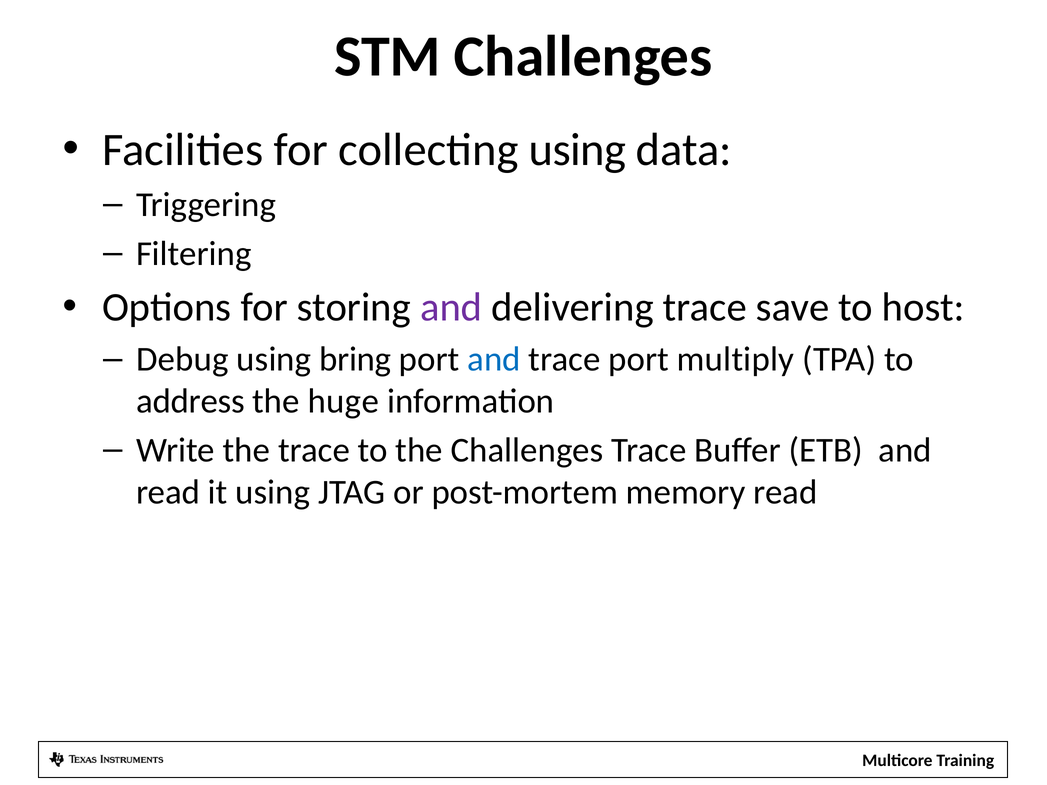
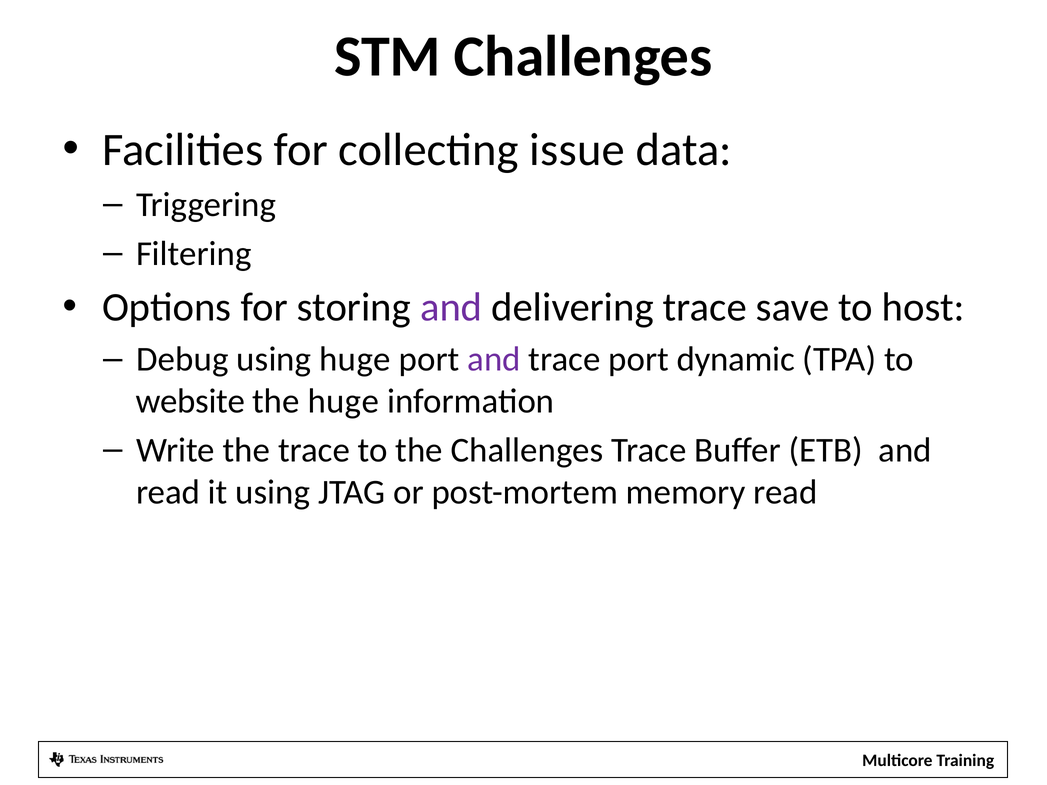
collecting using: using -> issue (577, 150)
using bring: bring -> huge (355, 360)
and colour: blue -> purple (494, 360)
multiply: multiply -> dynamic (736, 360)
address: address -> website (190, 401)
